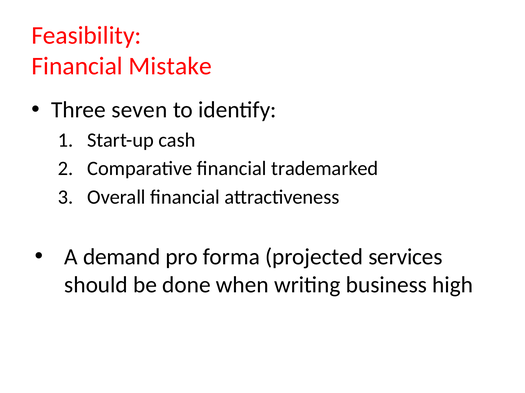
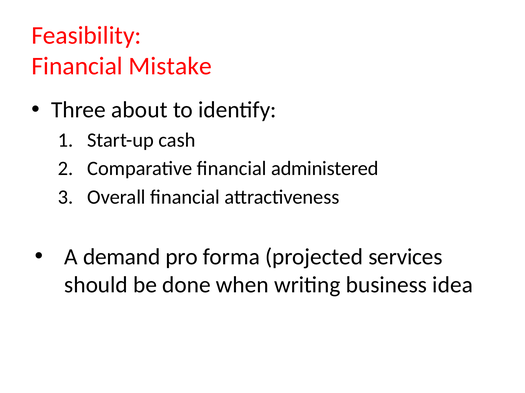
seven: seven -> about (139, 110)
trademarked: trademarked -> administered (325, 169)
high: high -> idea (453, 285)
